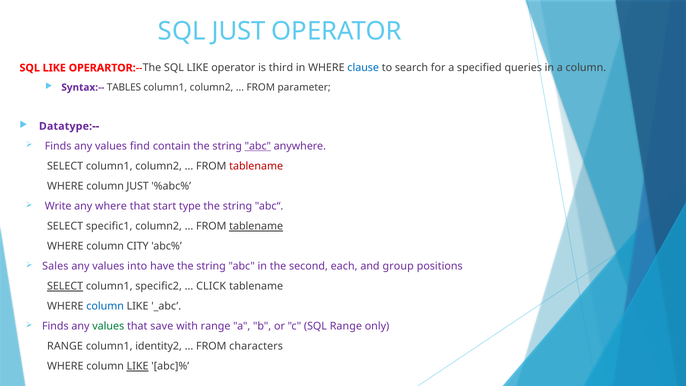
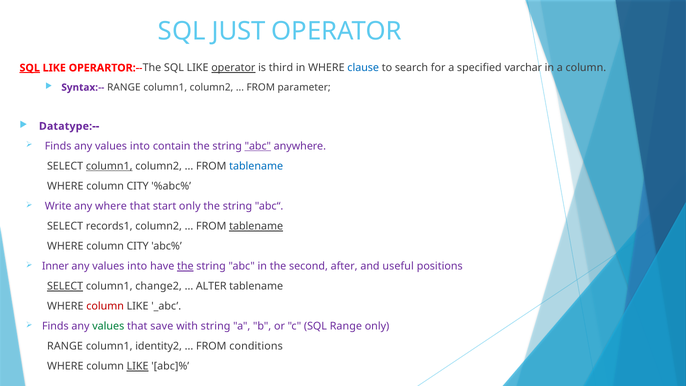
SQL underline: none -> present (30, 68)
operator underline: none -> present (233, 68)
queries: queries -> varchar (523, 68)
Syntax:-- TABLES: TABLES -> RANGE (124, 87)
Finds any values find: find -> into (140, 146)
column1 underline: none -> present (109, 166)
tablename colour: red -> blue (256, 166)
JUST: JUST -> CITY (138, 186)
start type: type -> only (190, 206)
specific1: specific1 -> records1 (109, 226)
Sales: Sales -> Inner (55, 266)
the underline: none -> present (185, 266)
each: each -> after (344, 266)
group: group -> useful (398, 266)
specific2: specific2 -> change2 (159, 286)
CLICK: CLICK -> ALTER (211, 286)
column colour: blue -> red (105, 306)
with range: range -> string (216, 326)
characters: characters -> conditions (256, 346)
